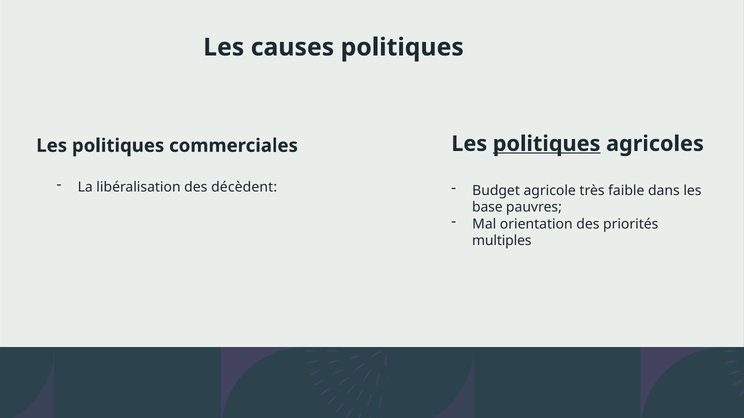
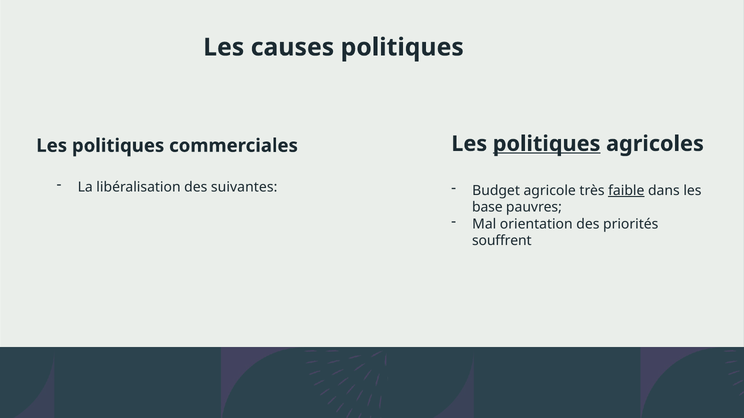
décèdent: décèdent -> suivantes (244, 187)
faible underline: none -> present (626, 191)
multiples: multiples -> souffrent (502, 241)
